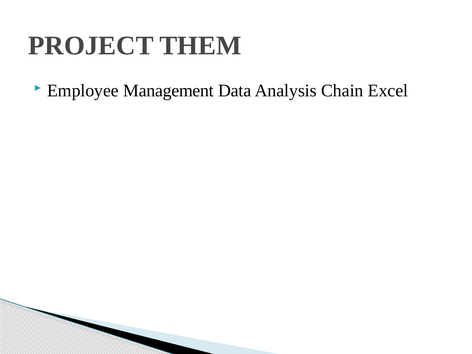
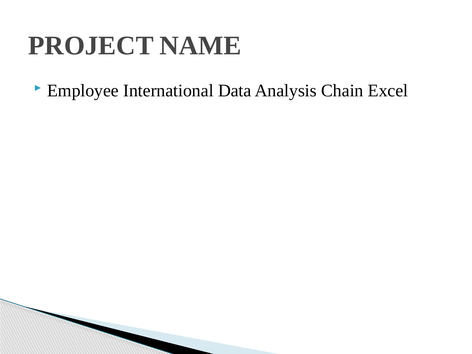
THEM: THEM -> NAME (200, 46)
Management: Management -> International (168, 91)
